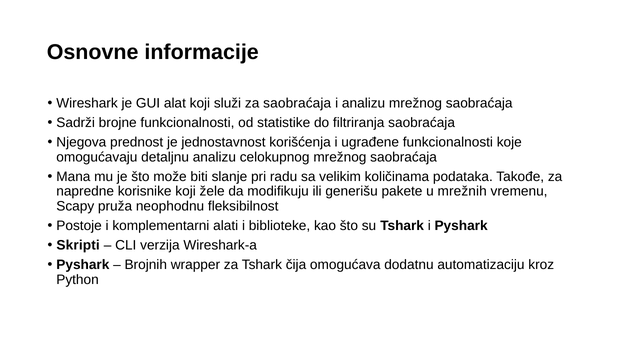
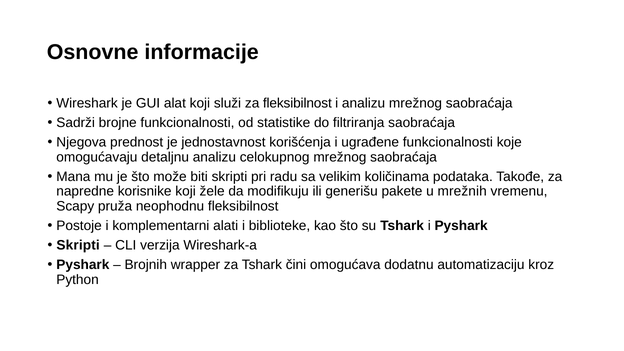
za saobraćaja: saobraćaja -> fleksibilnost (297, 103)
biti slanje: slanje -> skripti (229, 177)
čija: čija -> čini (296, 265)
